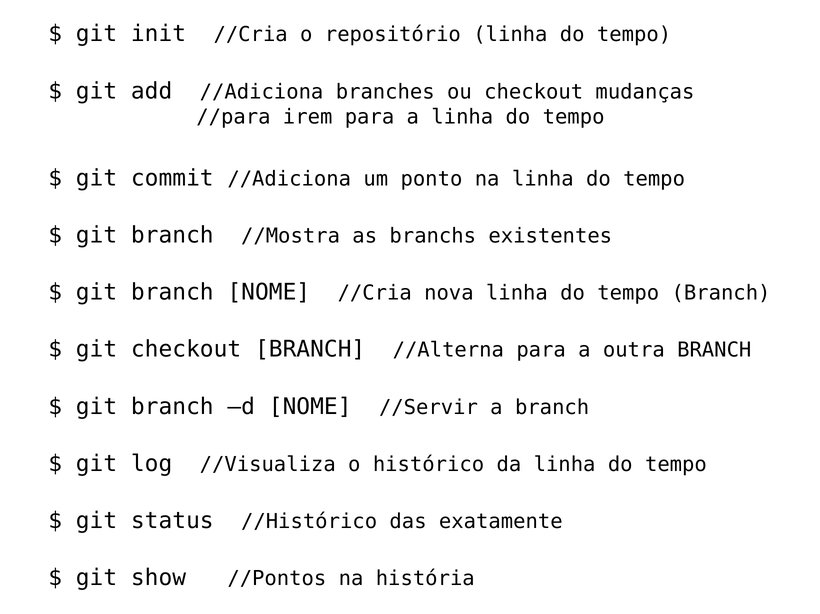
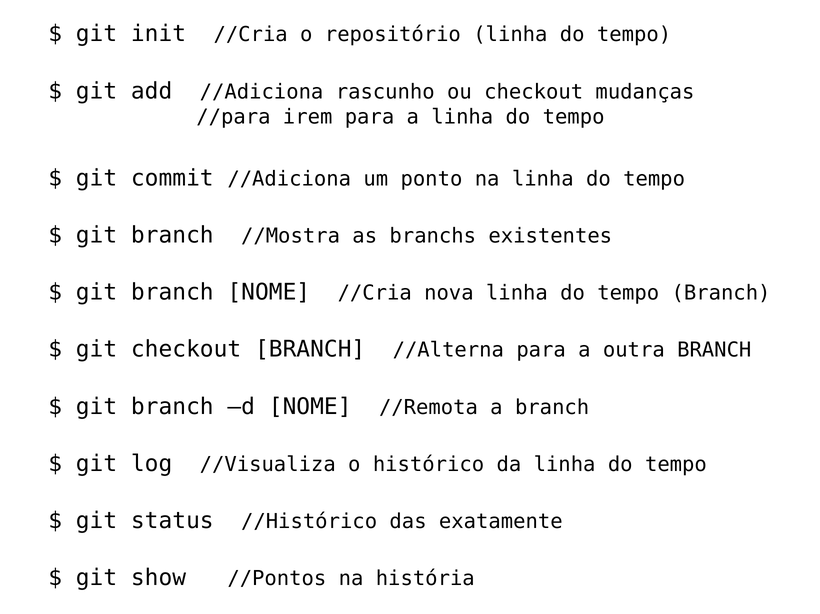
branches: branches -> rascunho (385, 92)
//Servir: //Servir -> //Remota (428, 408)
